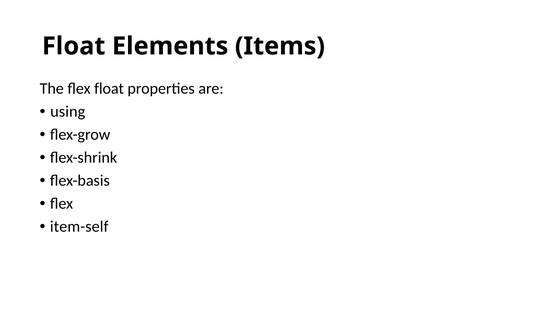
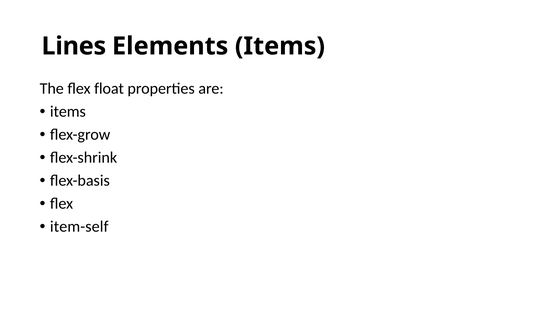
Float: Float -> Lines (74, 46)
using: using -> items (68, 112)
